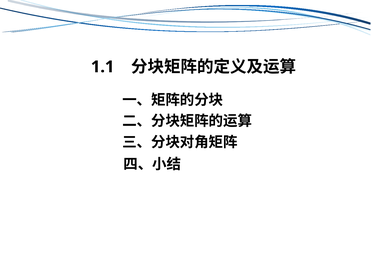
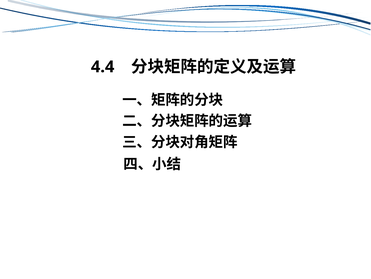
1.1: 1.1 -> 4.4 (103, 67)
